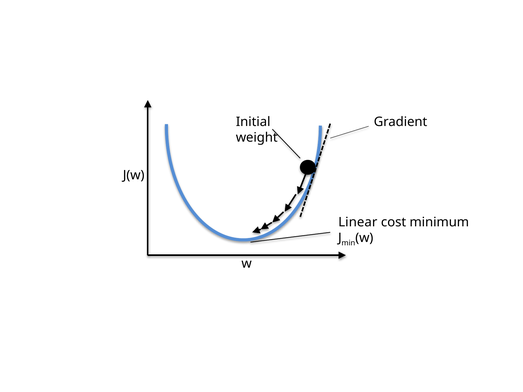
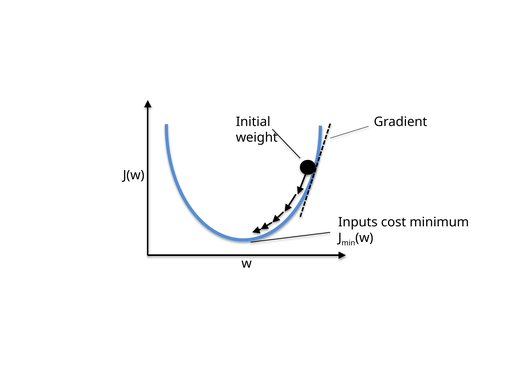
Linear: Linear -> Inputs (358, 222)
